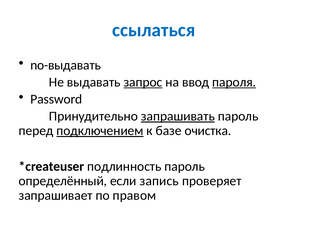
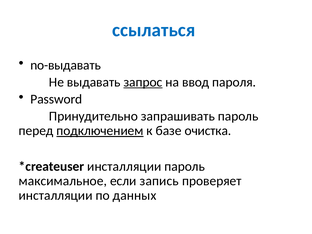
пароля underline: present -> none (234, 82)
запрашивать underline: present -> none (178, 116)
подлинность: подлинность -> инсталляции (124, 166)
определённый: определённый -> максимальное (63, 181)
запрашивает: запрашивает -> инсталляции (56, 195)
правом: правом -> данных (134, 195)
